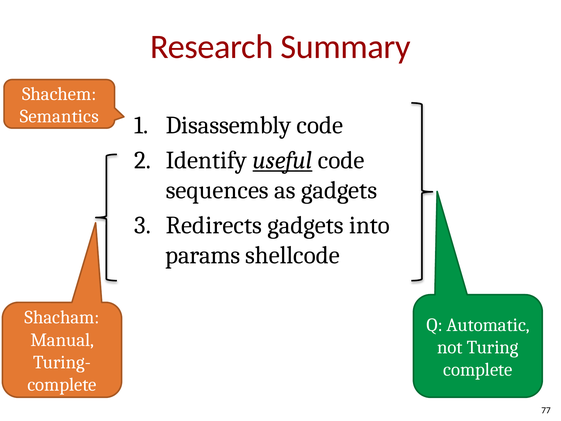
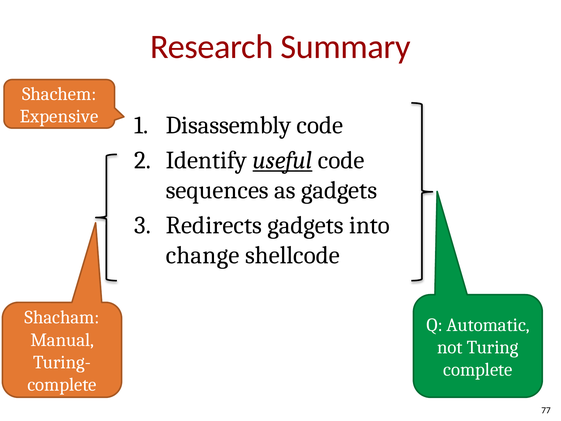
Semantics: Semantics -> Expensive (59, 116)
params: params -> change (203, 255)
